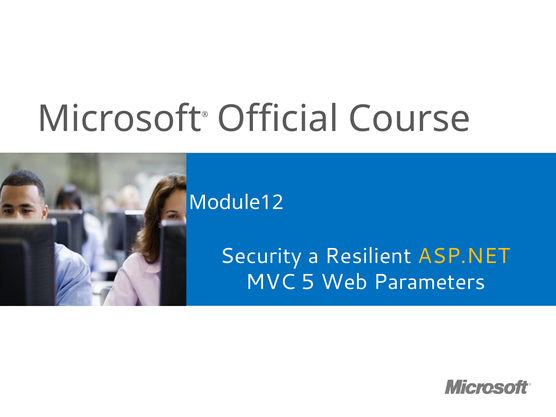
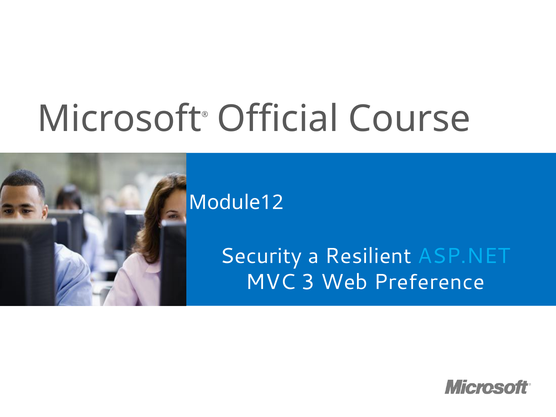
ASP.NET colour: yellow -> light blue (464, 256)
5: 5 -> 3 (308, 282)
Parameters: Parameters -> Preference (429, 282)
